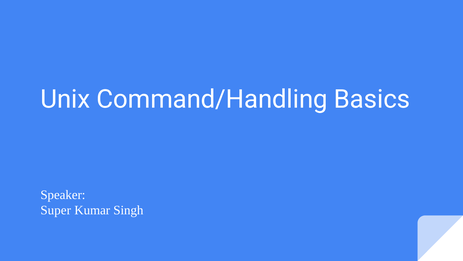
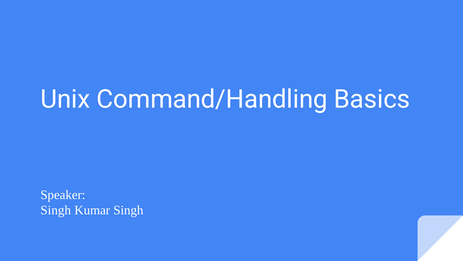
Super: Super -> Singh (56, 210)
